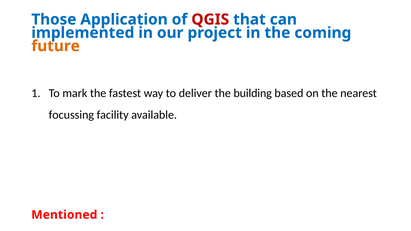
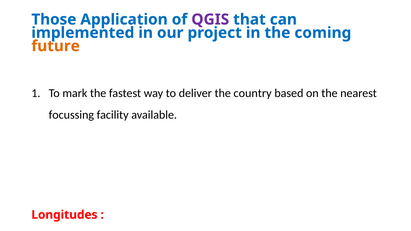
QGIS colour: red -> purple (210, 19)
building: building -> country (253, 93)
Mentioned: Mentioned -> Longitudes (64, 215)
